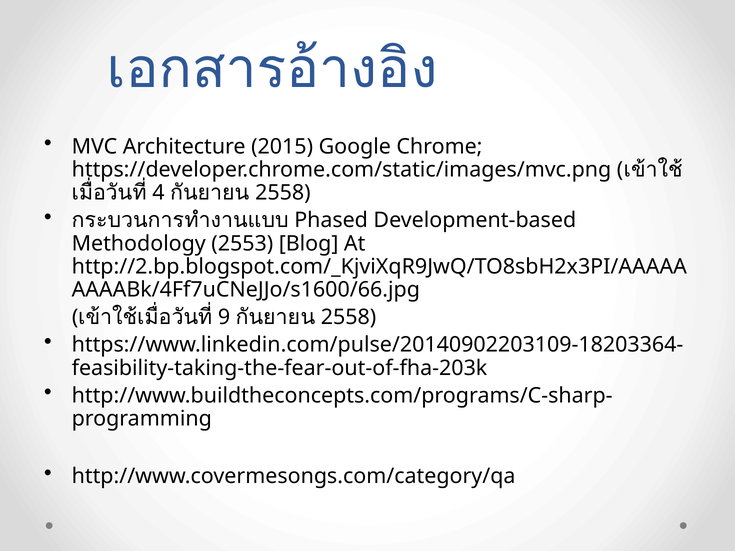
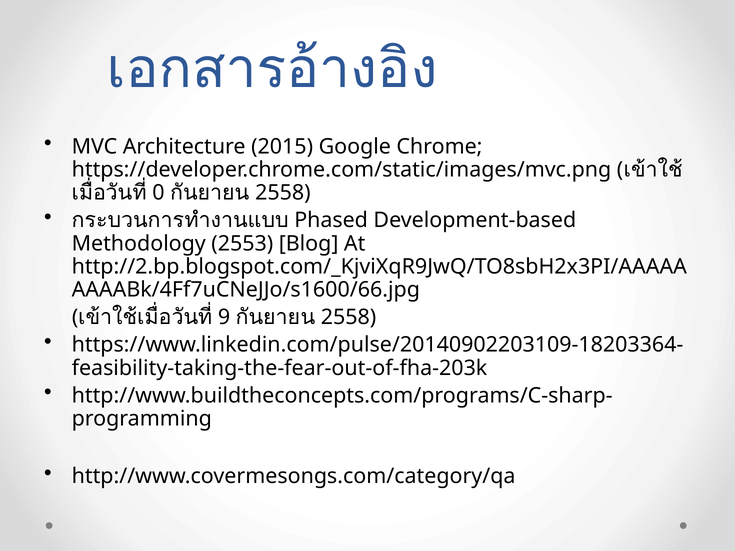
4: 4 -> 0 (158, 193)
